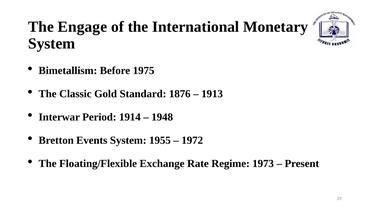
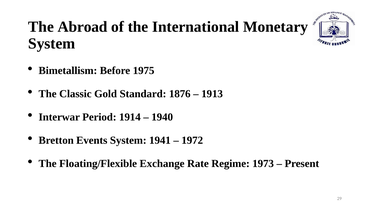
Engage: Engage -> Abroad (83, 27)
1948: 1948 -> 1940 (162, 117)
1955: 1955 -> 1941 (160, 140)
